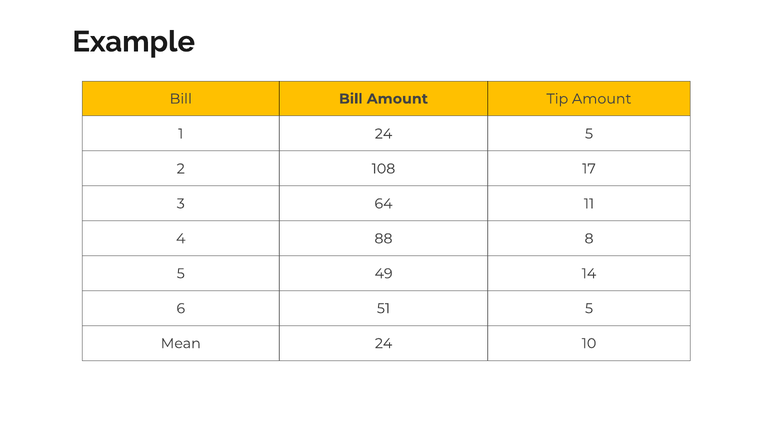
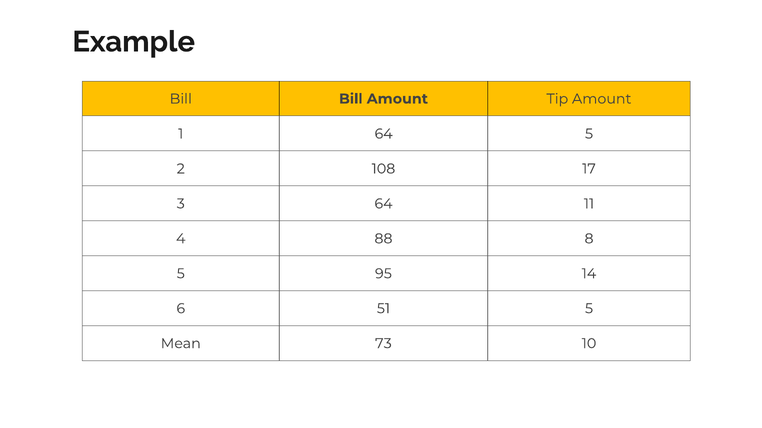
1 24: 24 -> 64 (384, 134)
49: 49 -> 95 (383, 274)
Mean 24: 24 -> 73 (383, 344)
